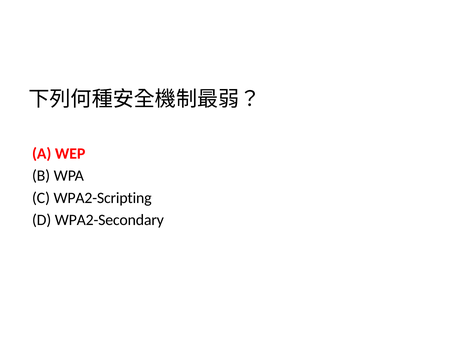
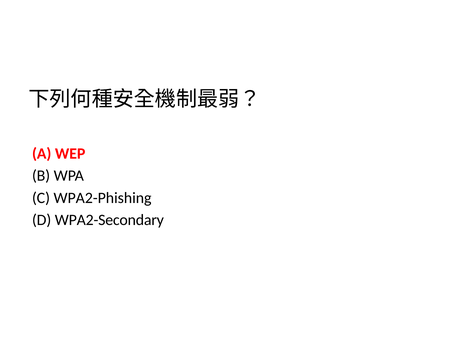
WPA2-Scripting: WPA2-Scripting -> WPA2-Phishing (103, 198)
